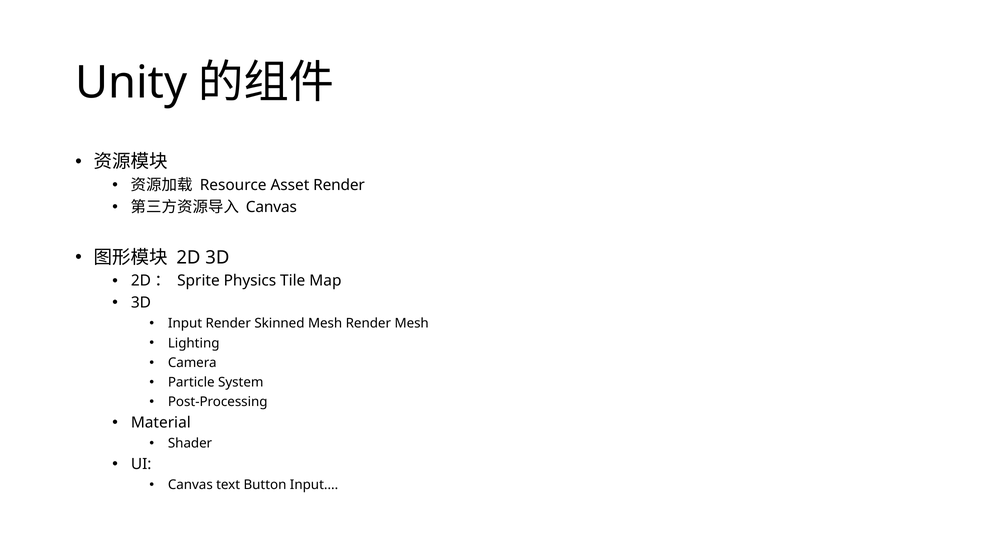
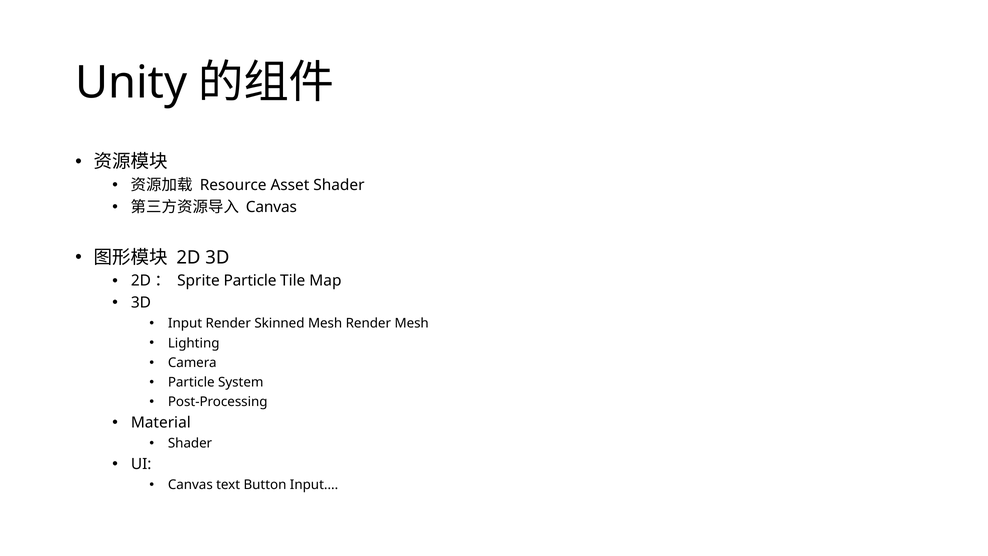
Asset Render: Render -> Shader (339, 185)
Sprite Physics: Physics -> Particle (250, 281)
